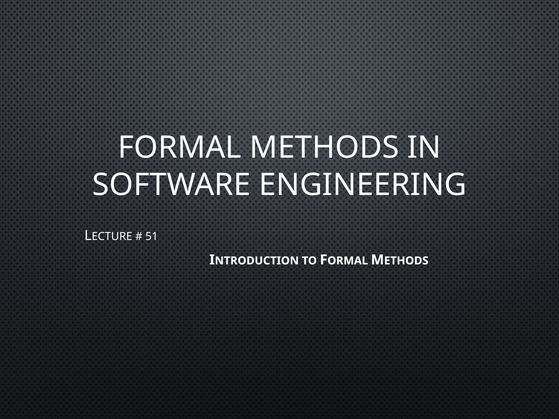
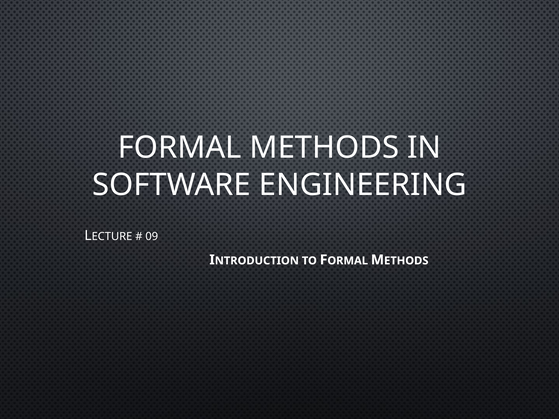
51: 51 -> 09 (152, 237)
